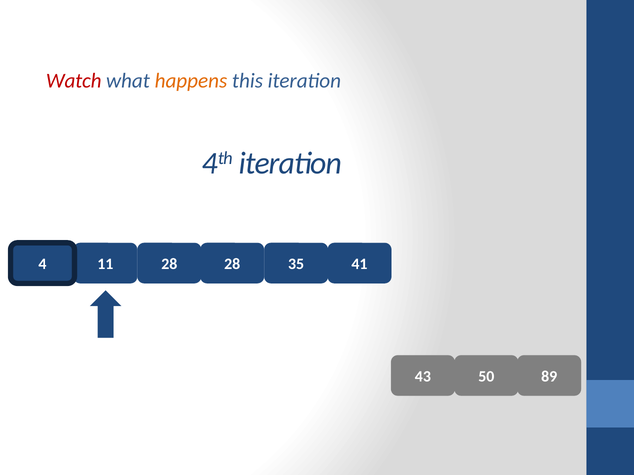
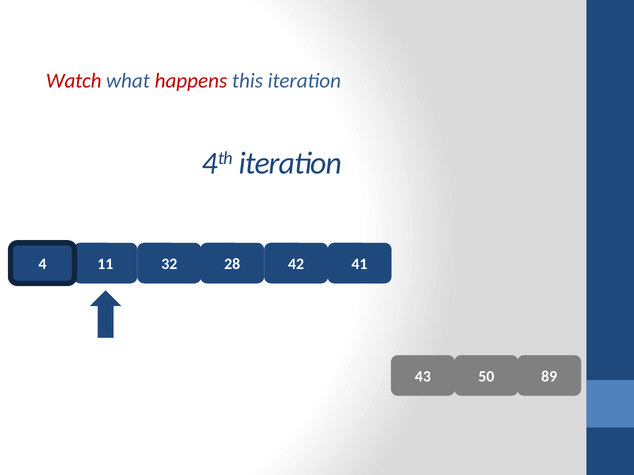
happens colour: orange -> red (191, 81)
11 28: 28 -> 32 (169, 264)
35: 35 -> 42 (296, 264)
